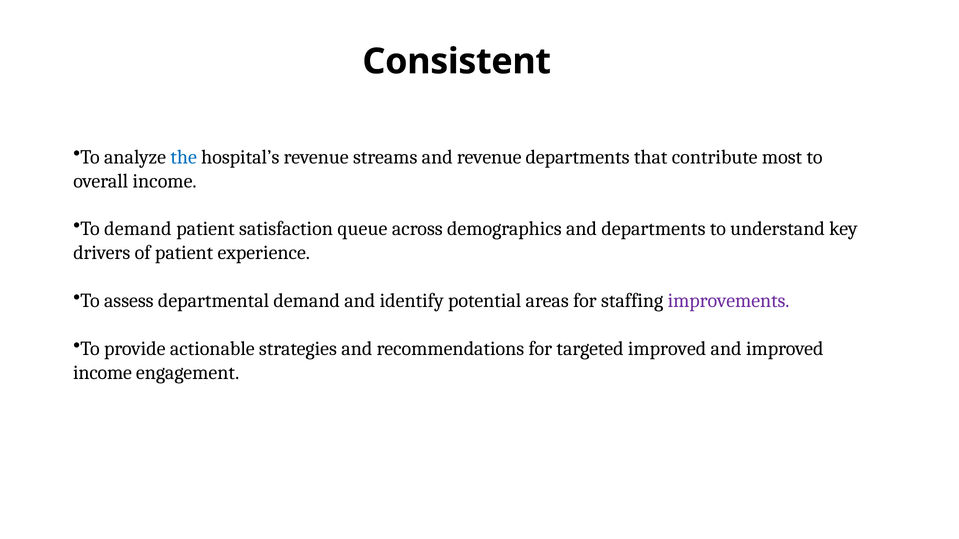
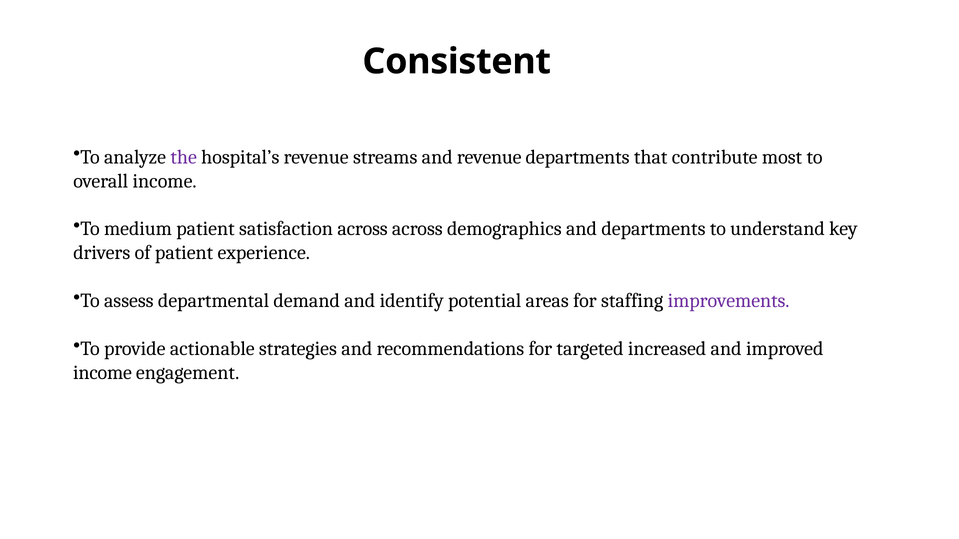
the colour: blue -> purple (184, 157)
To demand: demand -> medium (138, 229)
satisfaction queue: queue -> across (363, 229)
targeted improved: improved -> increased (667, 349)
